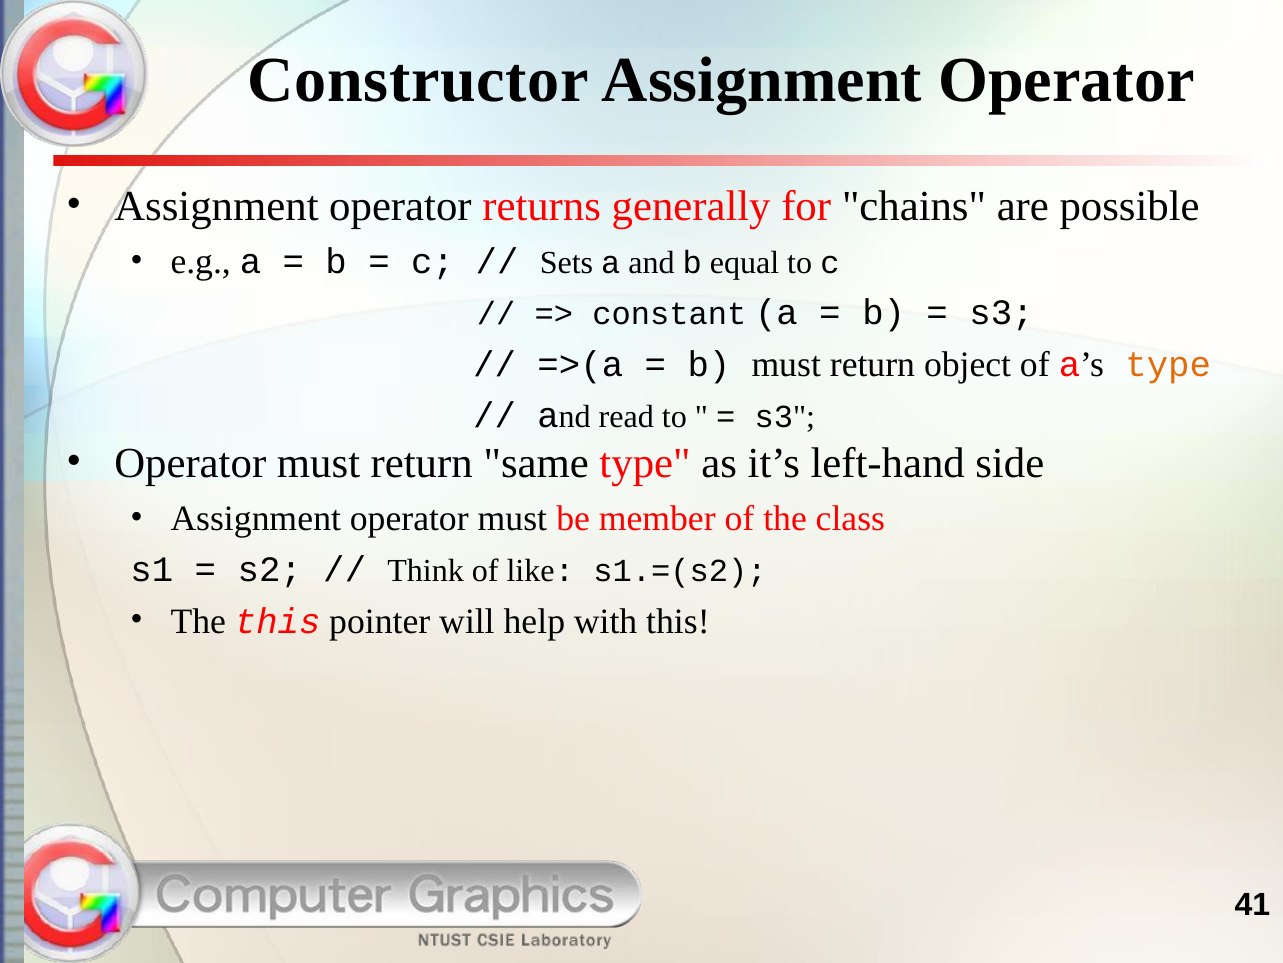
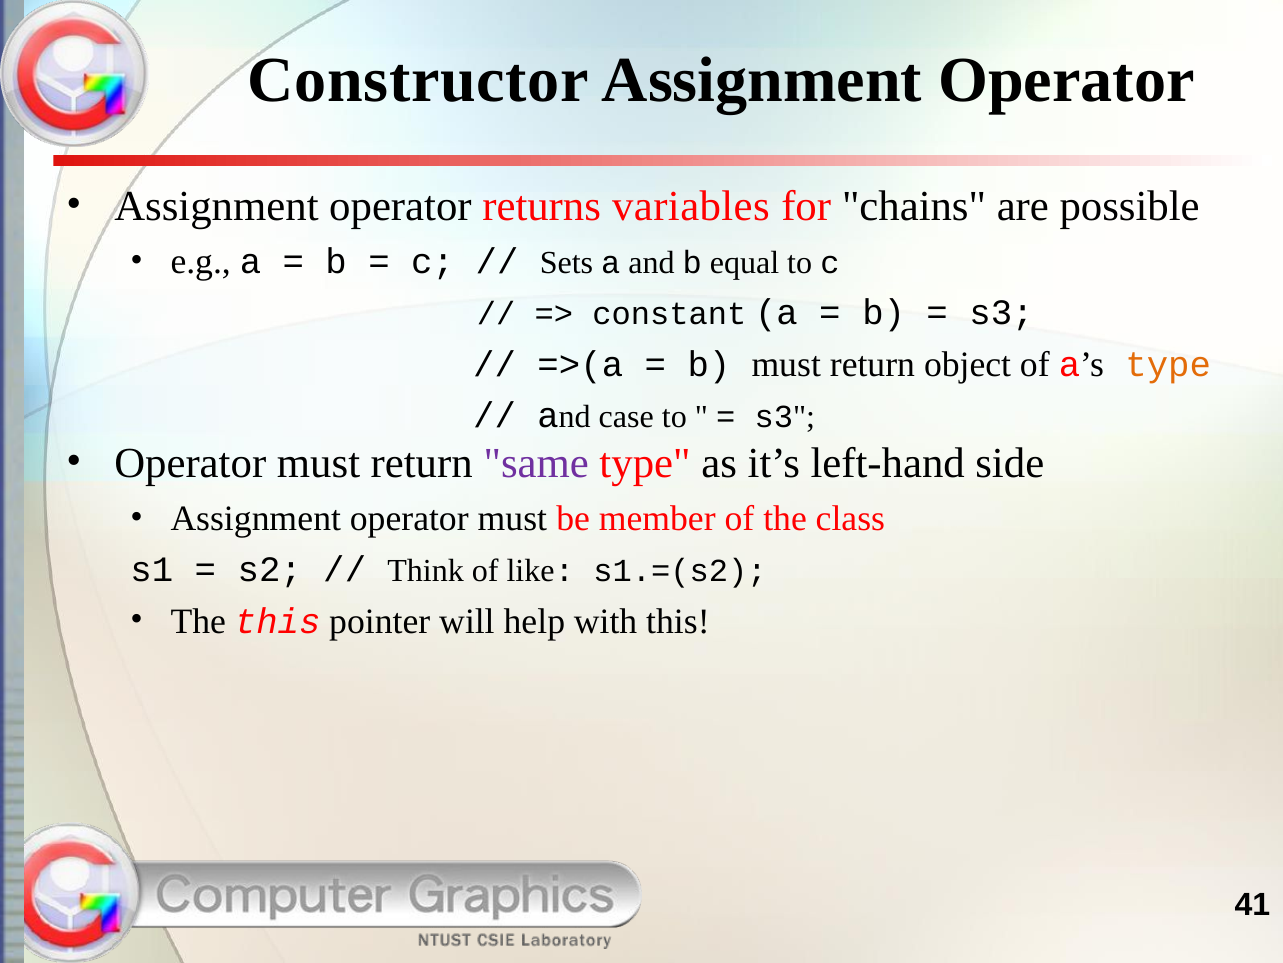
generally: generally -> variables (691, 206)
read: read -> case (626, 417)
same colour: black -> purple (536, 463)
